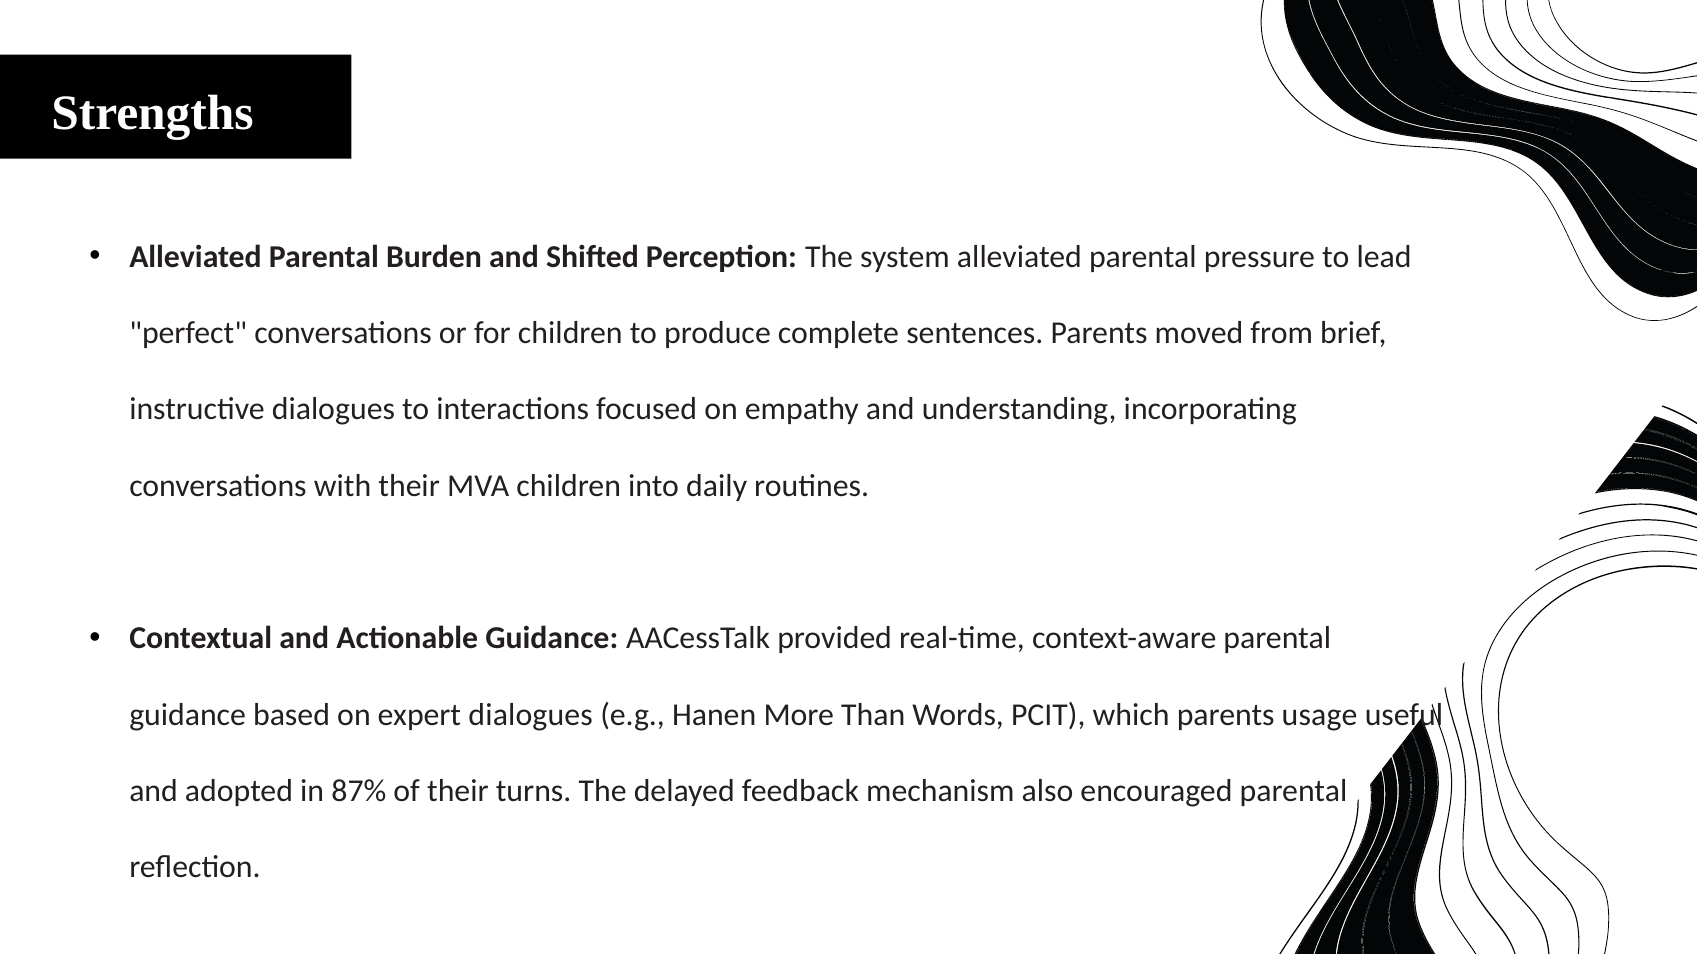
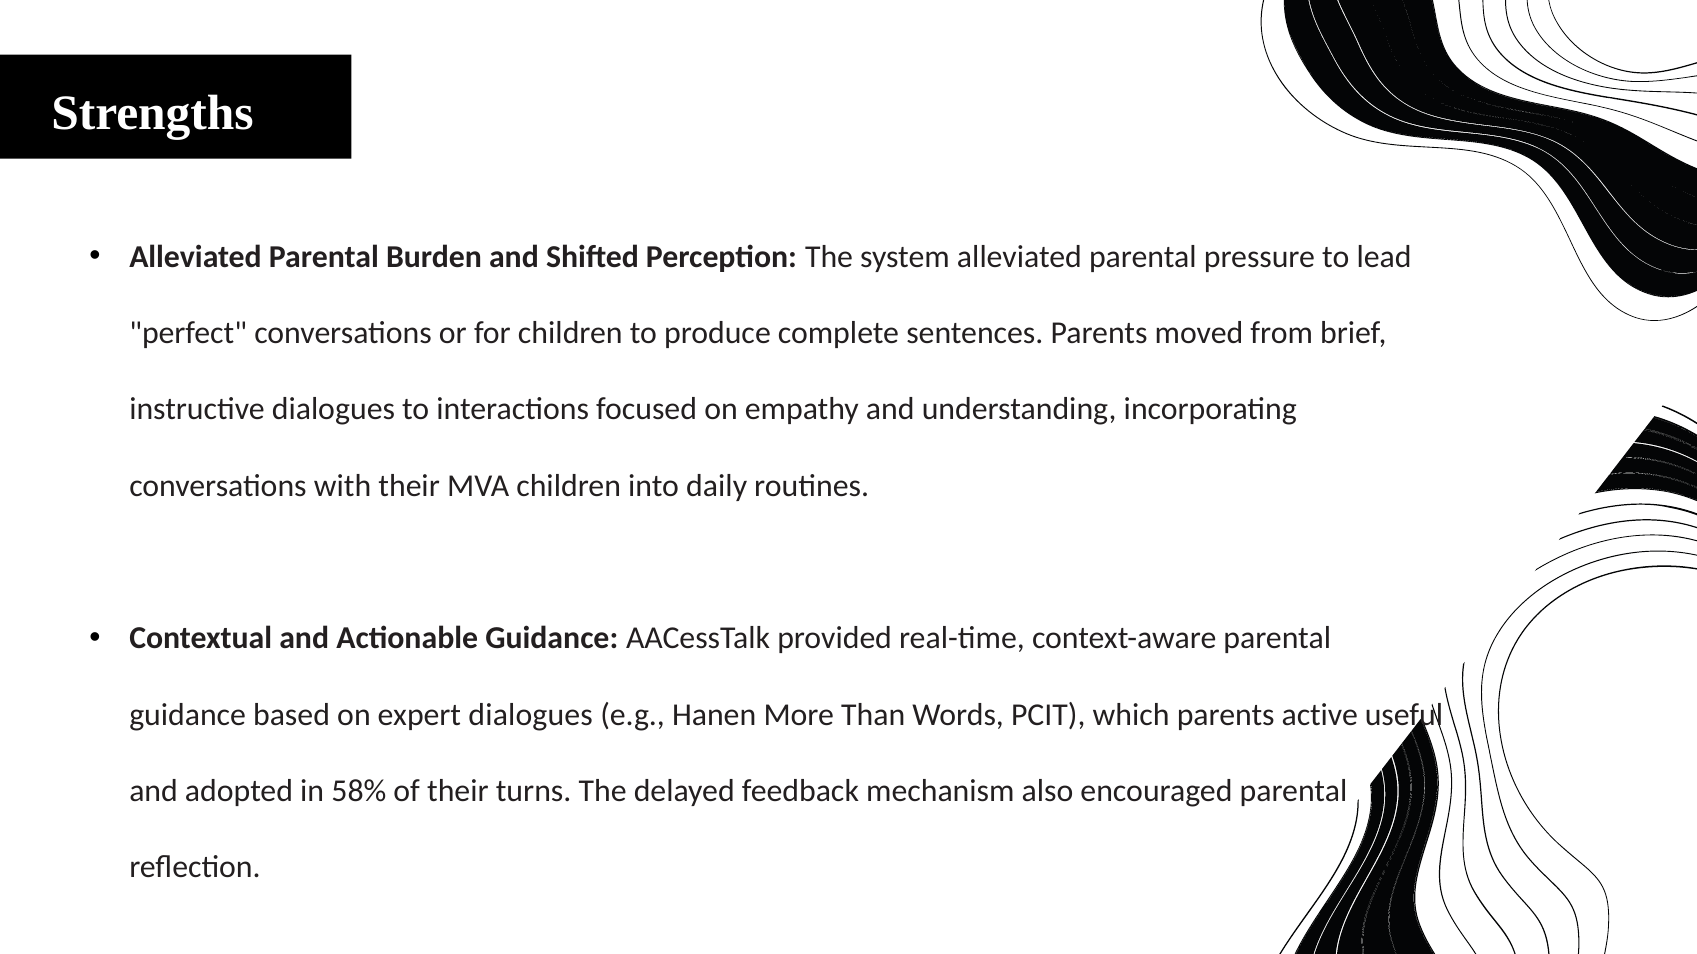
usage: usage -> active (1320, 715)
87%: 87% -> 58% (359, 791)
